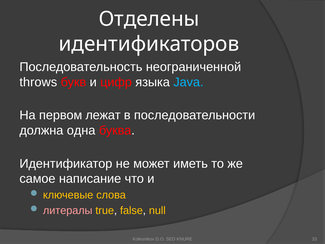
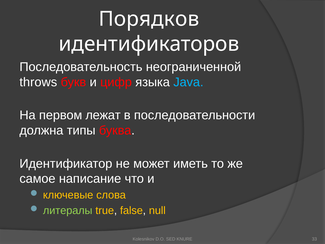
Отделены: Отделены -> Порядков (149, 19)
одна: одна -> типы (81, 130)
литералы colour: pink -> light green (68, 210)
